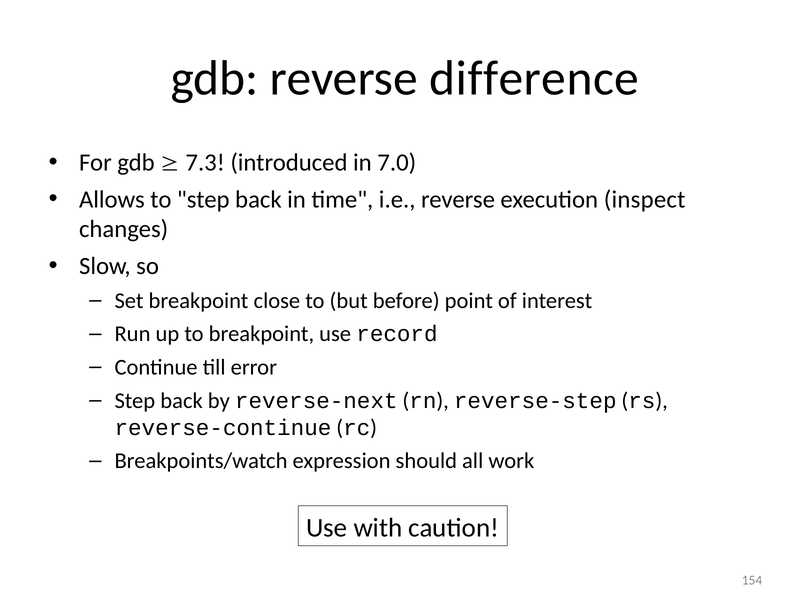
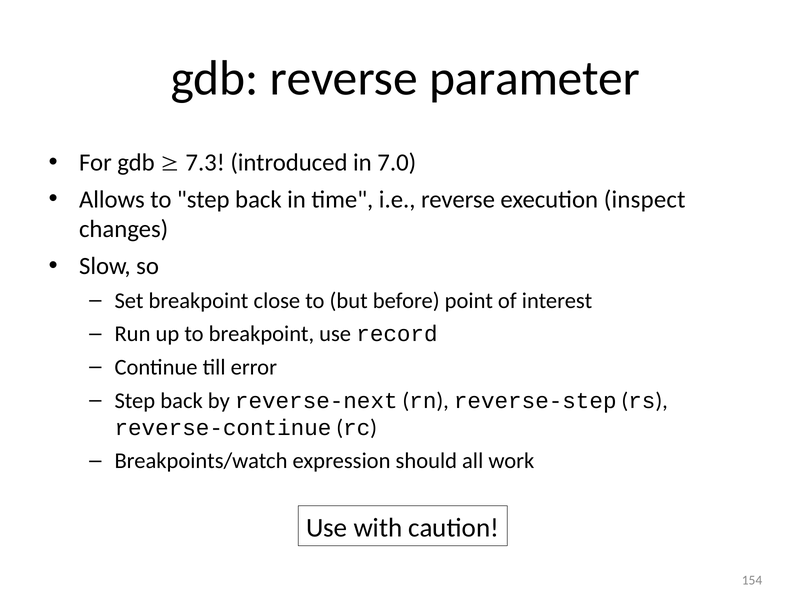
difference: difference -> parameter (535, 79)
